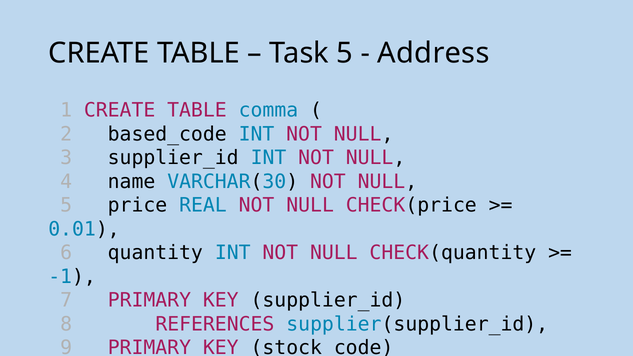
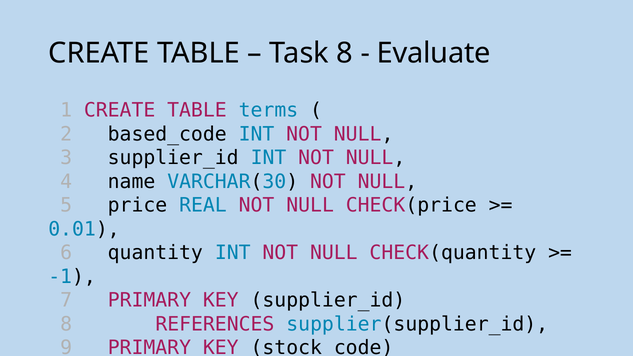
Task 5: 5 -> 8 (345, 53)
Address: Address -> Evaluate (434, 53)
comma: comma -> terms (268, 110)
